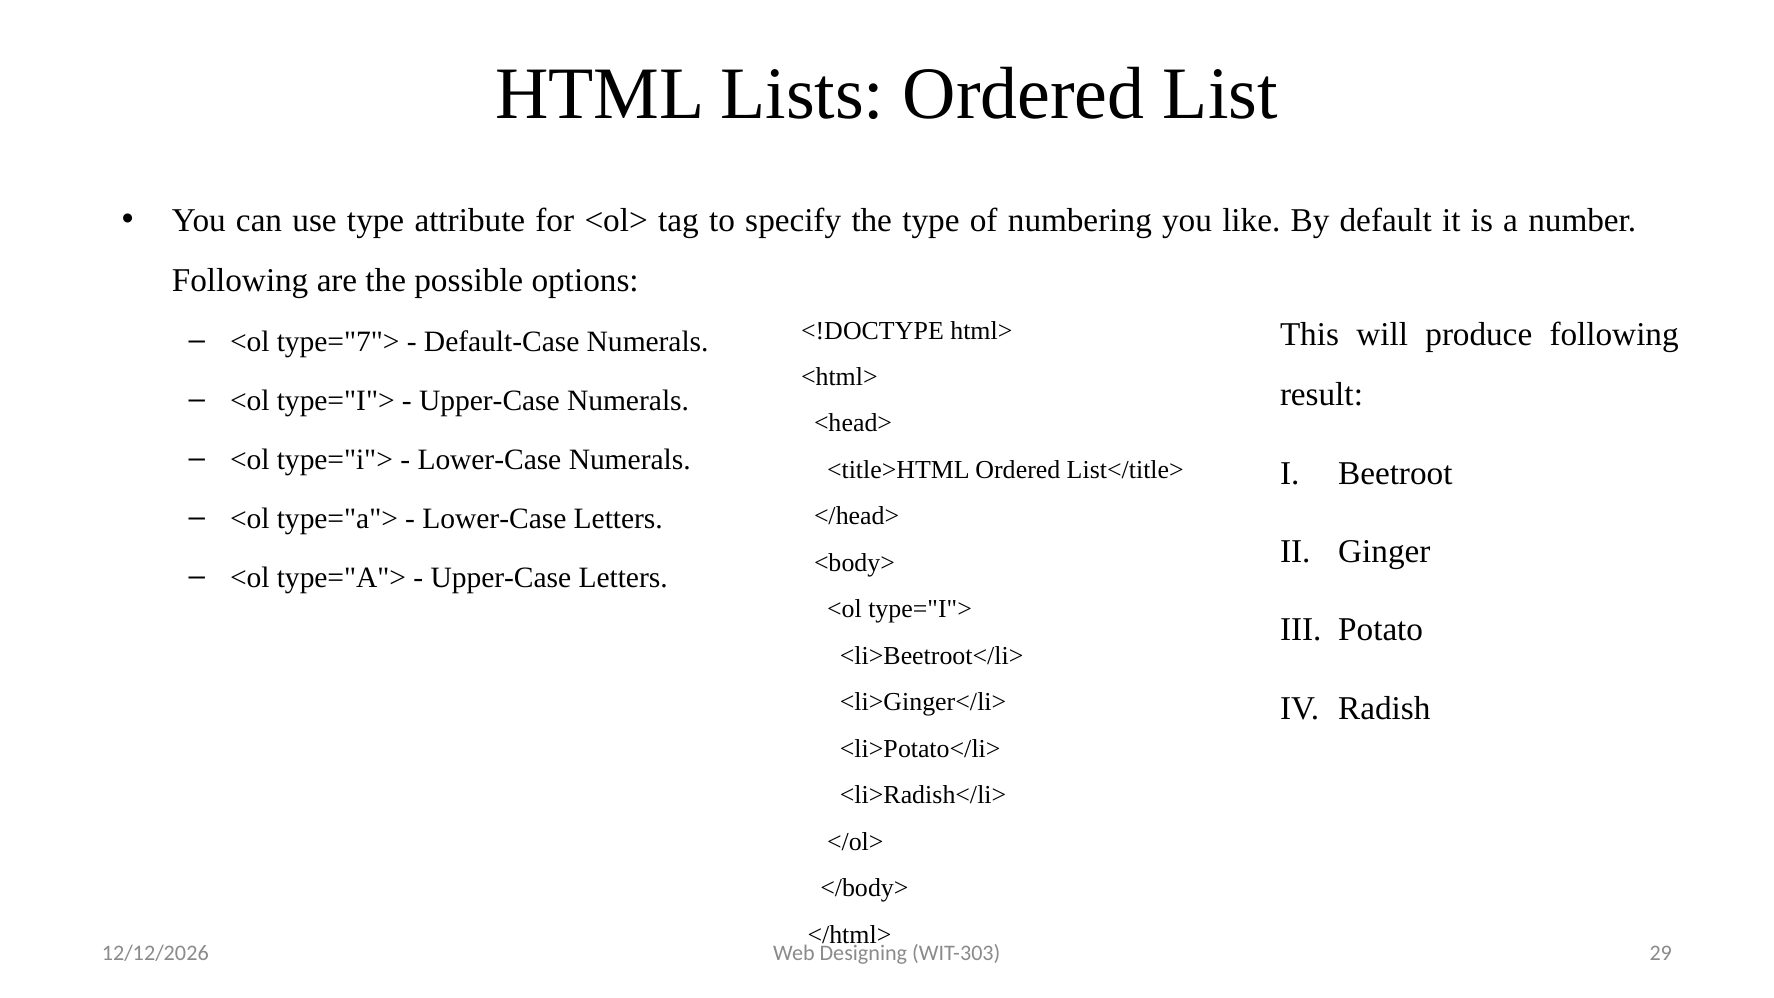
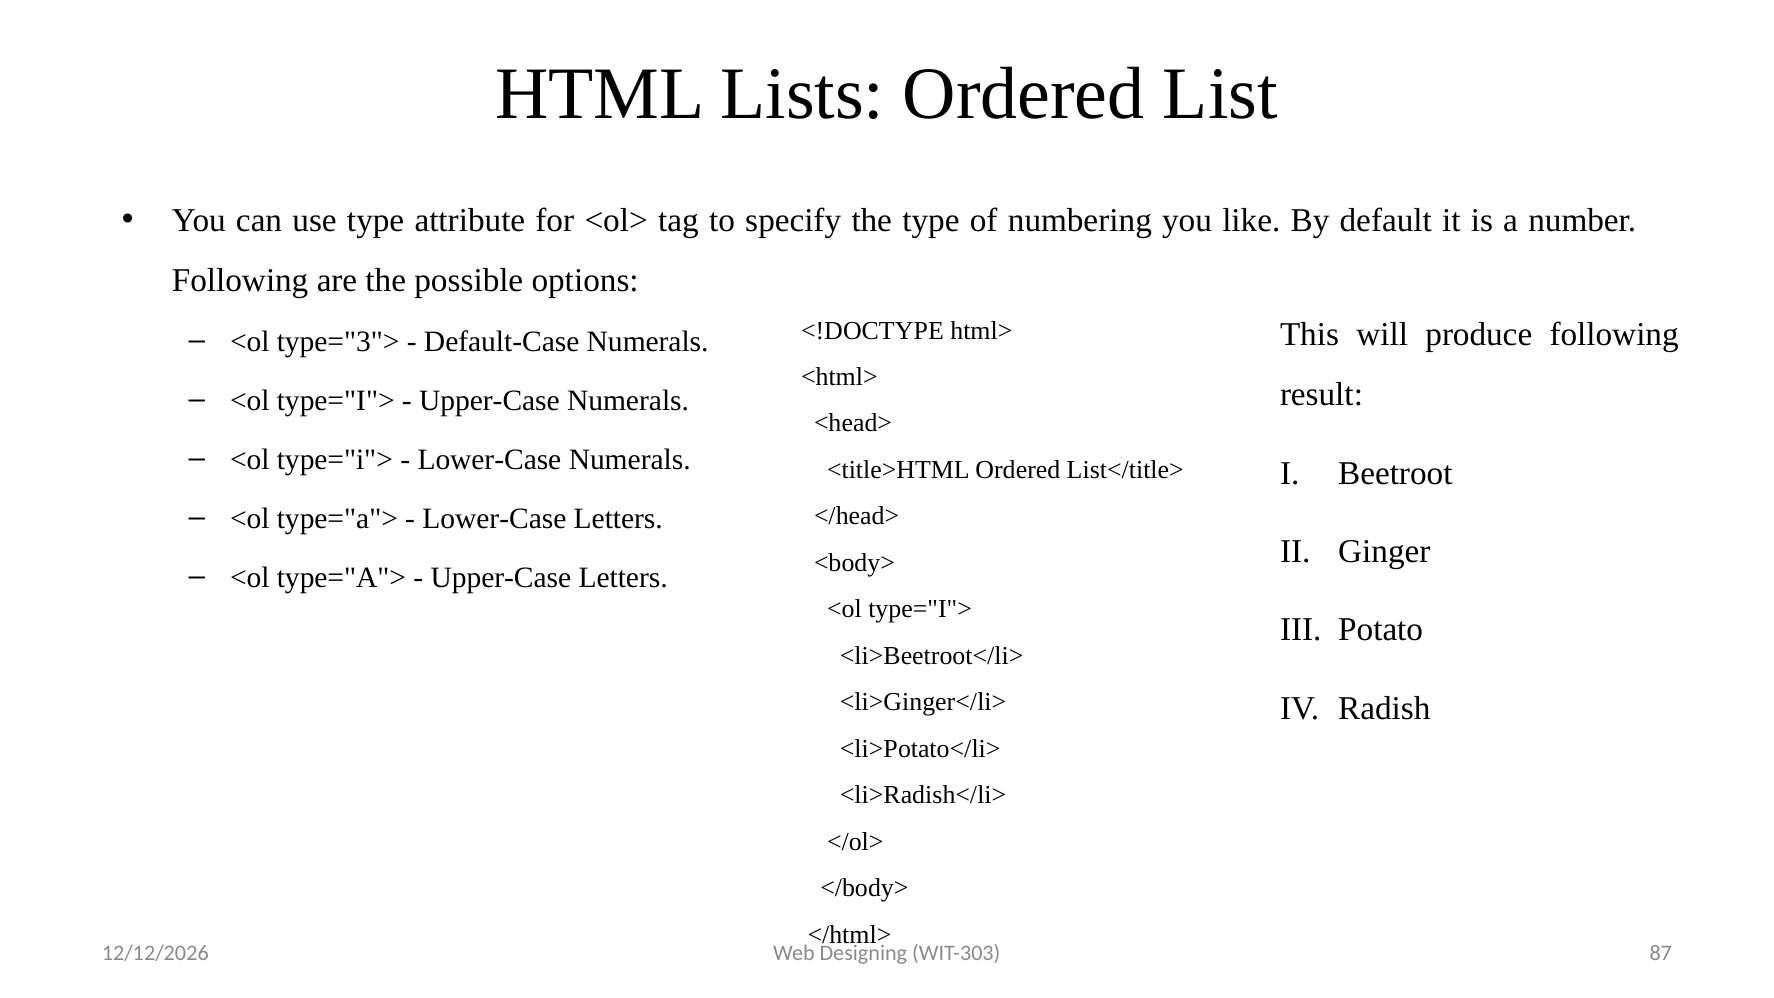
type="7">: type="7"> -> type="3"> (338, 341)
29: 29 -> 87 (1661, 953)
